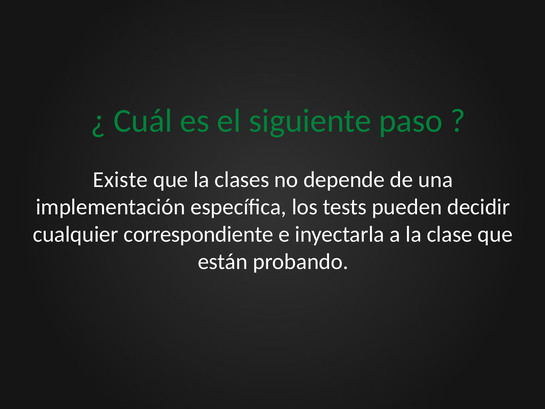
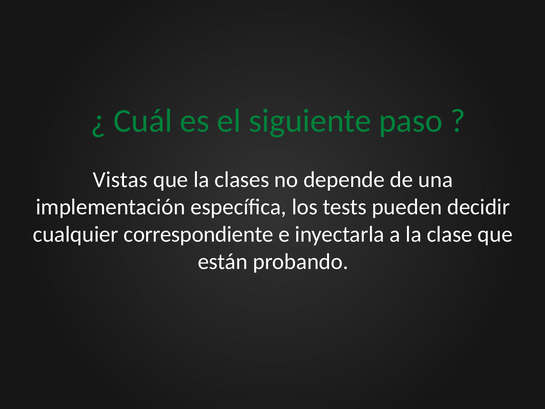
Existe: Existe -> Vistas (120, 180)
